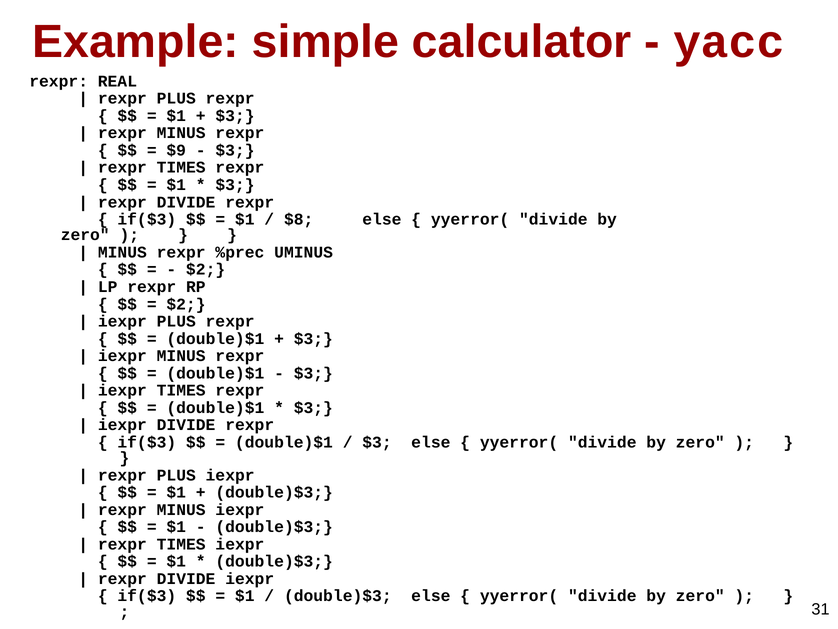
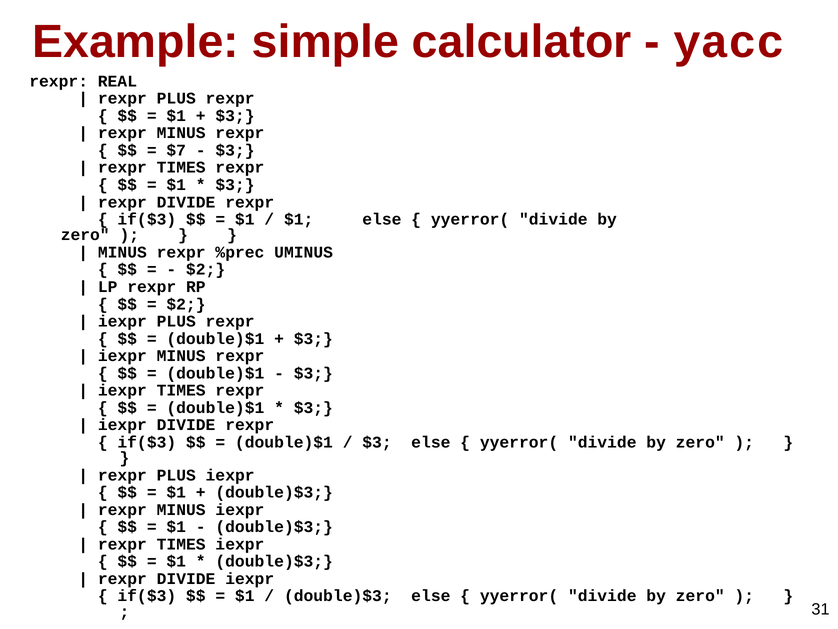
$9: $9 -> $7 (176, 150)
$8: $8 -> $1 (299, 219)
